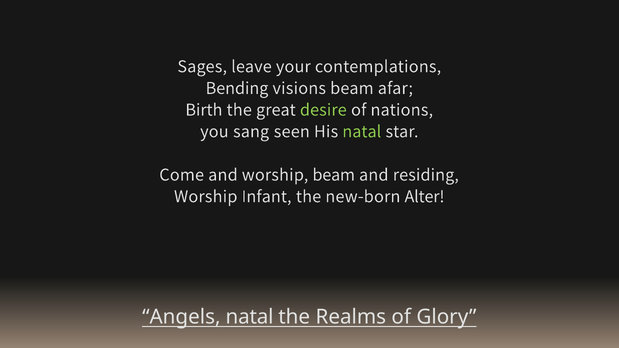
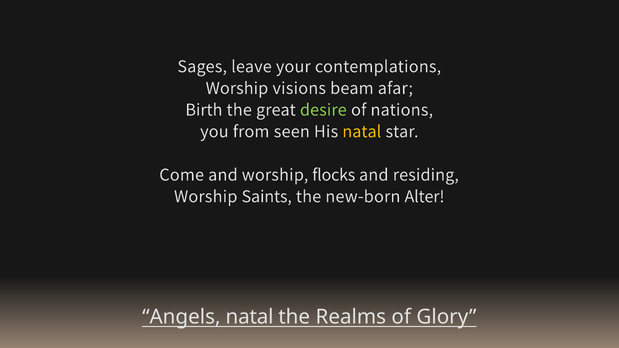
Bending: Bending -> Worship (237, 88)
sang: sang -> from (251, 131)
natal colour: light green -> yellow (362, 131)
worship beam: beam -> flocks (334, 175)
Infant: Infant -> Saints (267, 196)
